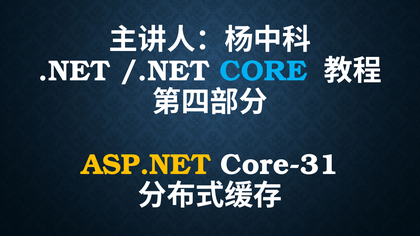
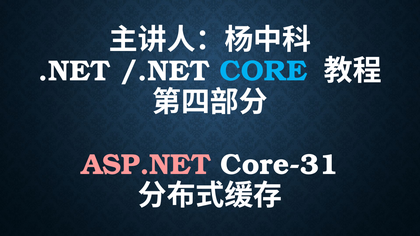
ASP.NET colour: yellow -> pink (146, 165)
